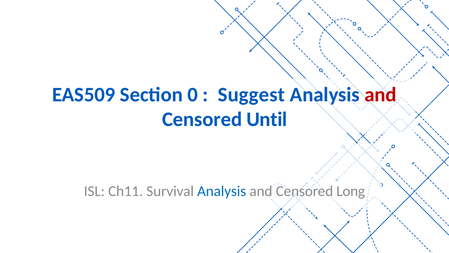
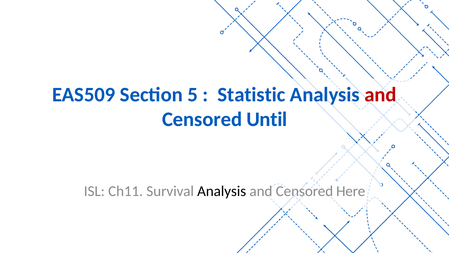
0: 0 -> 5 (193, 95)
Suggest: Suggest -> Statistic (252, 95)
Analysis colour: blue -> black (222, 191)
Long: Long -> Here (351, 191)
